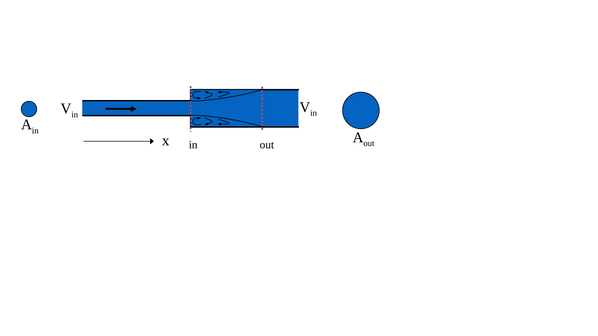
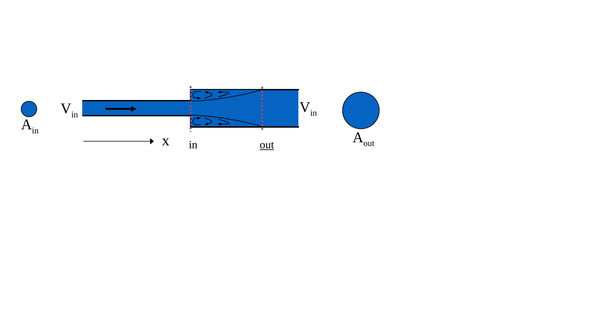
out underline: none -> present (267, 145)
